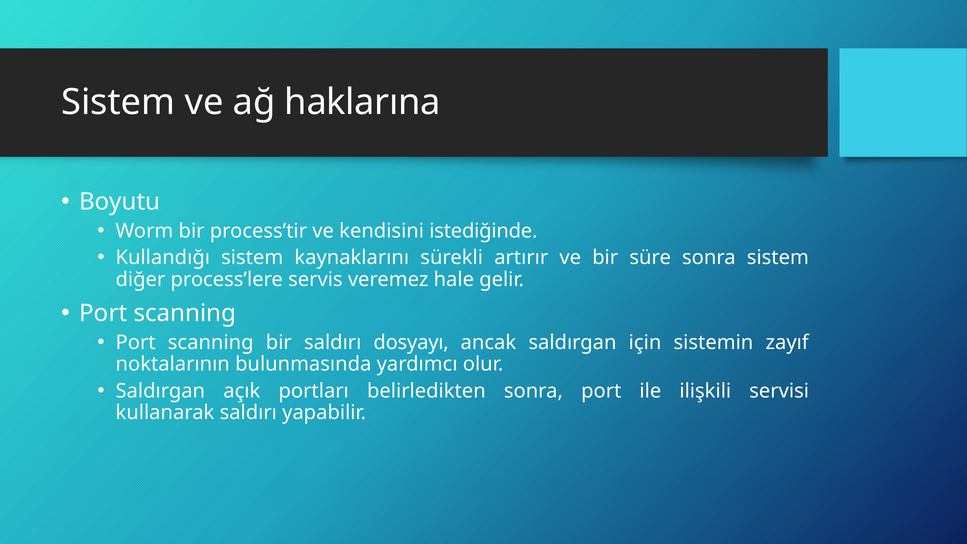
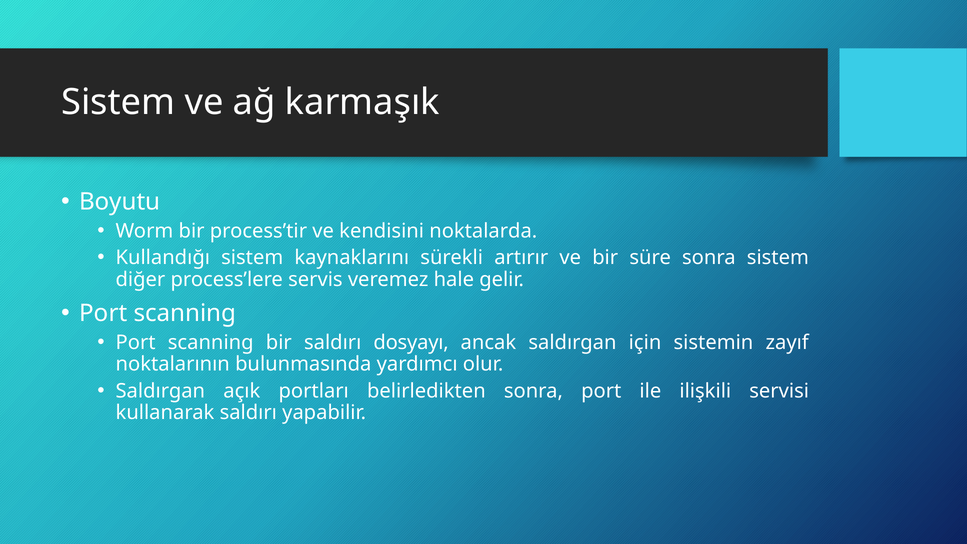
haklarına: haklarına -> karmaşık (362, 102)
istediğinde: istediğinde -> noktalarda (483, 231)
